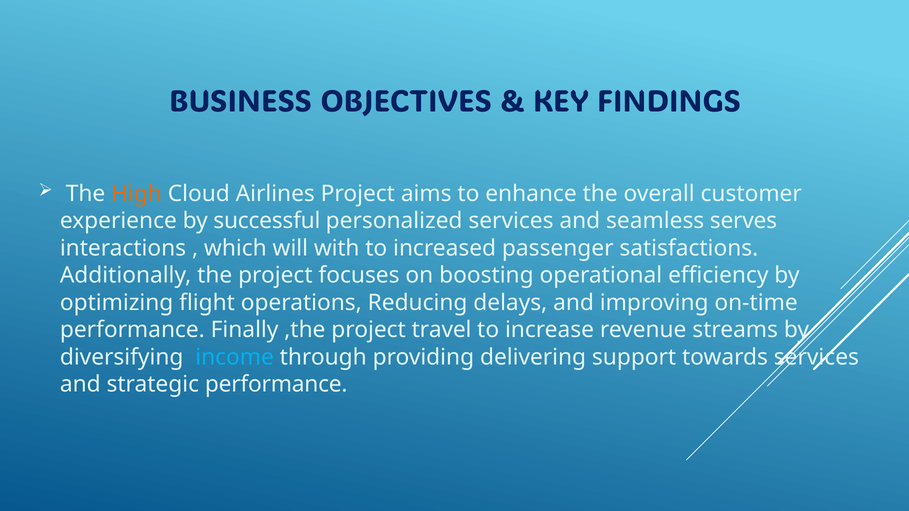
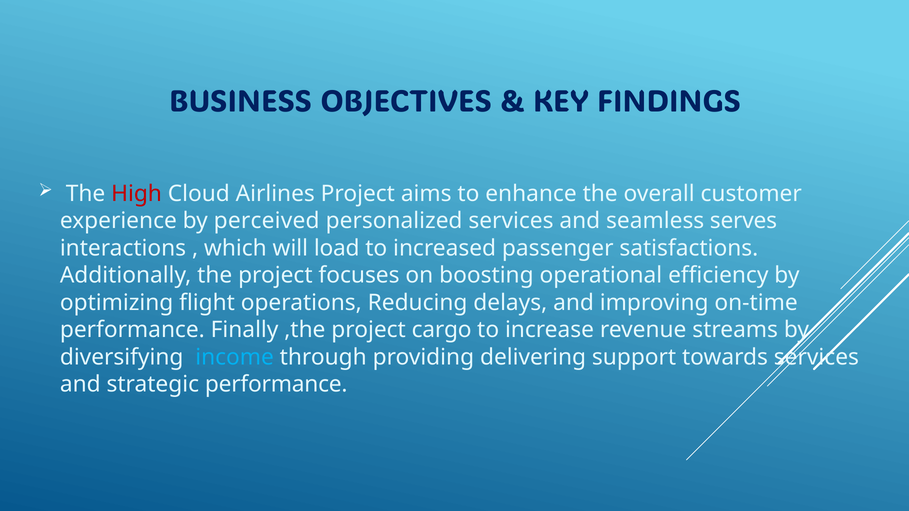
High colour: orange -> red (137, 194)
successful: successful -> perceived (267, 221)
with: with -> load (337, 248)
travel: travel -> cargo (442, 330)
